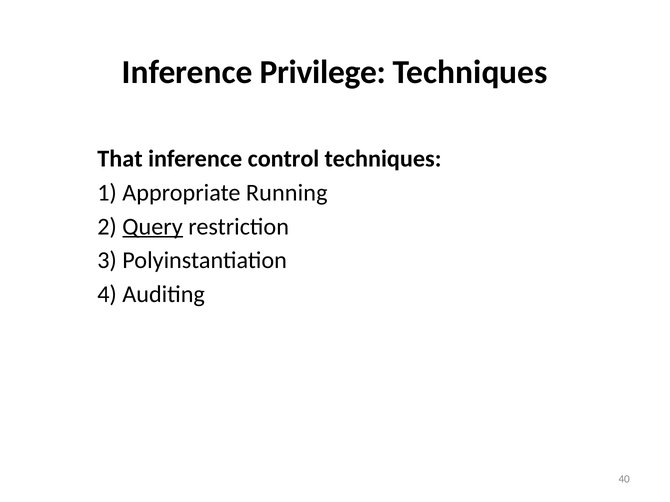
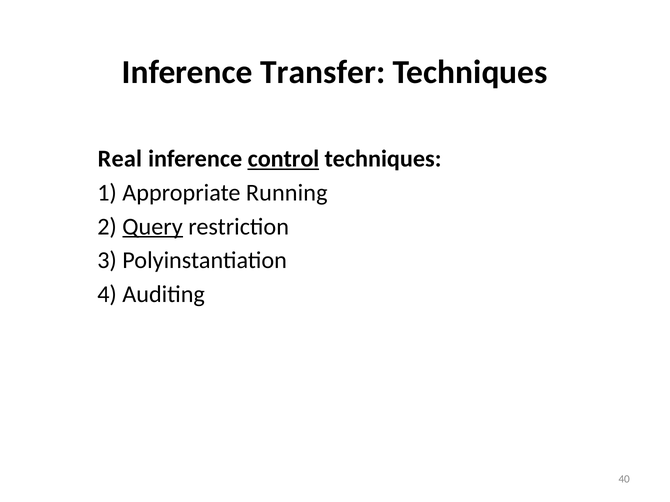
Privilege: Privilege -> Transfer (323, 72)
That: That -> Real (120, 159)
control underline: none -> present (283, 159)
